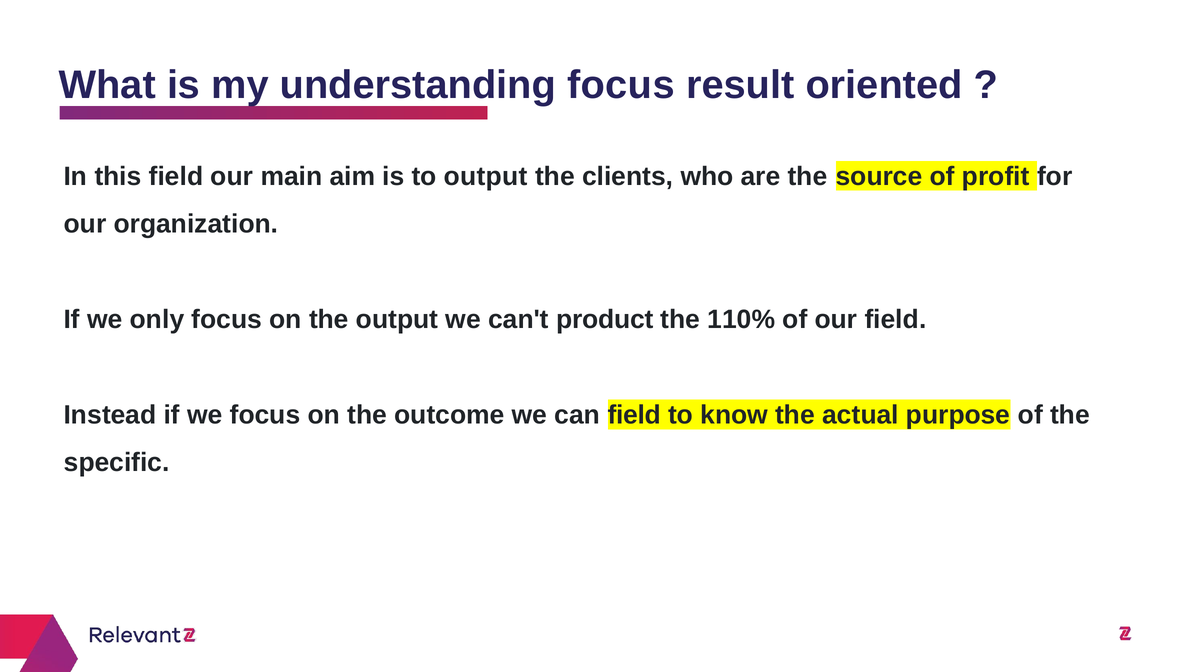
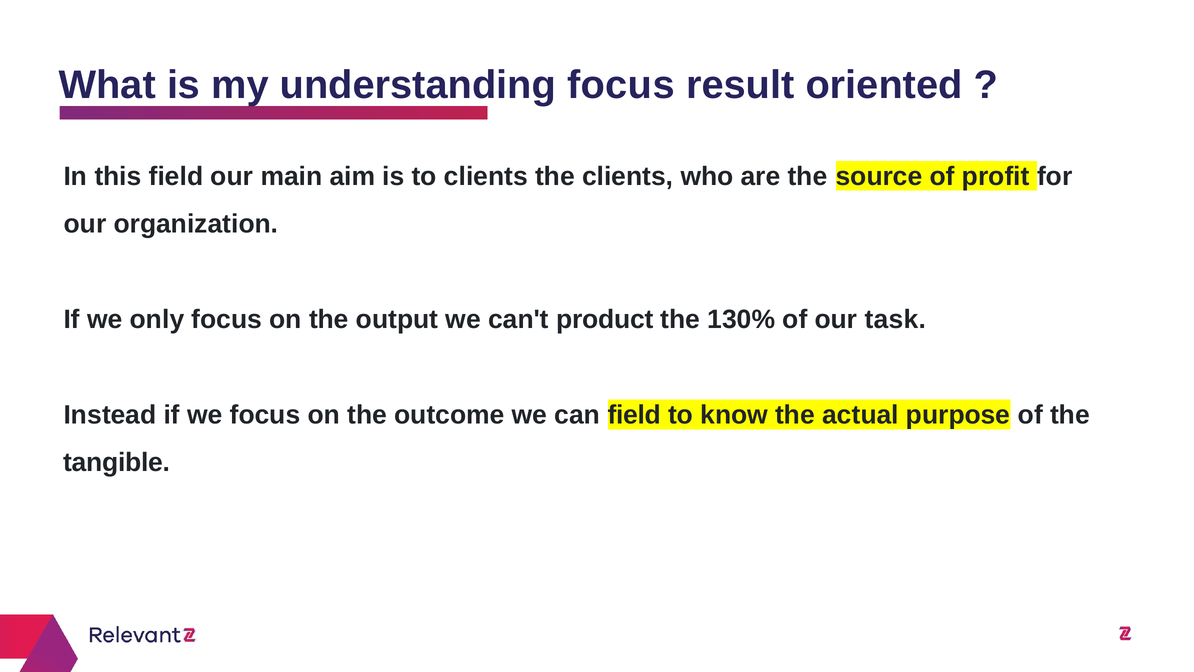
to output: output -> clients (486, 176)
110%: 110% -> 130% (741, 319)
our field: field -> task (895, 319)
specific: specific -> tangible (117, 462)
